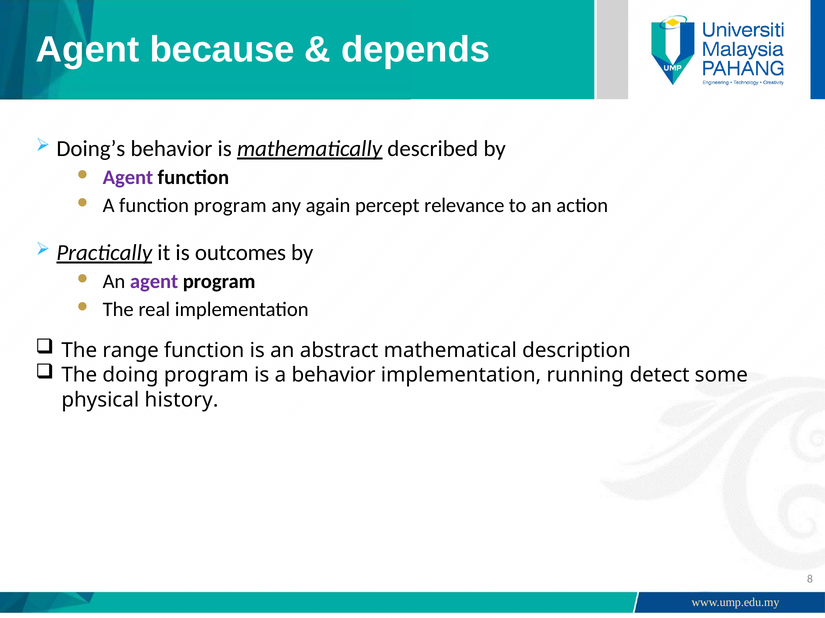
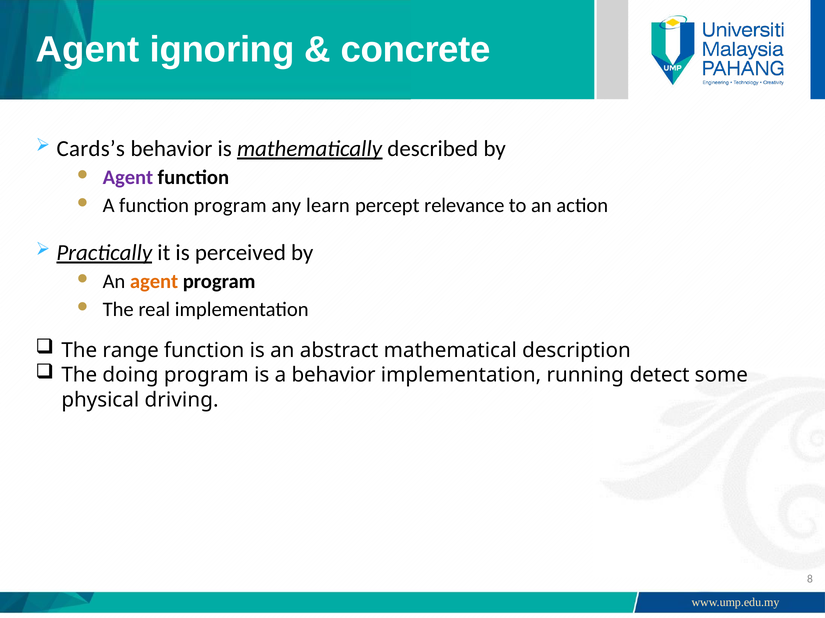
because: because -> ignoring (222, 50)
depends: depends -> concrete (416, 50)
Doing’s: Doing’s -> Cards’s (91, 149)
again: again -> learn (328, 206)
outcomes: outcomes -> perceived (240, 253)
agent colour: purple -> orange (154, 282)
history: history -> driving (182, 400)
